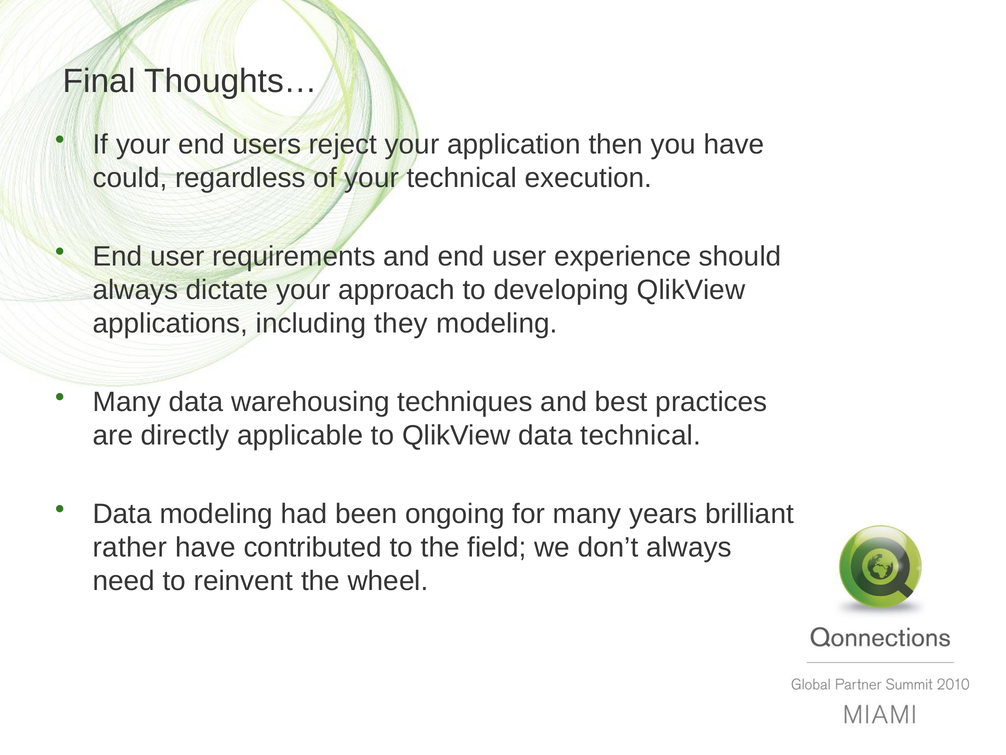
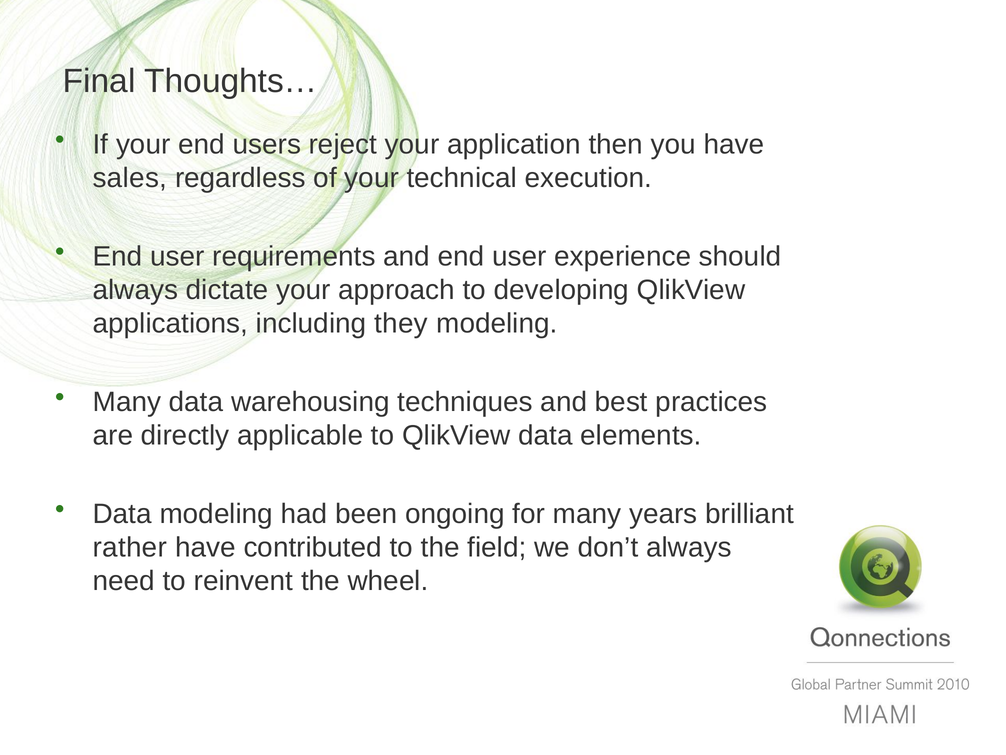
could: could -> sales (130, 178)
data technical: technical -> elements (641, 435)
